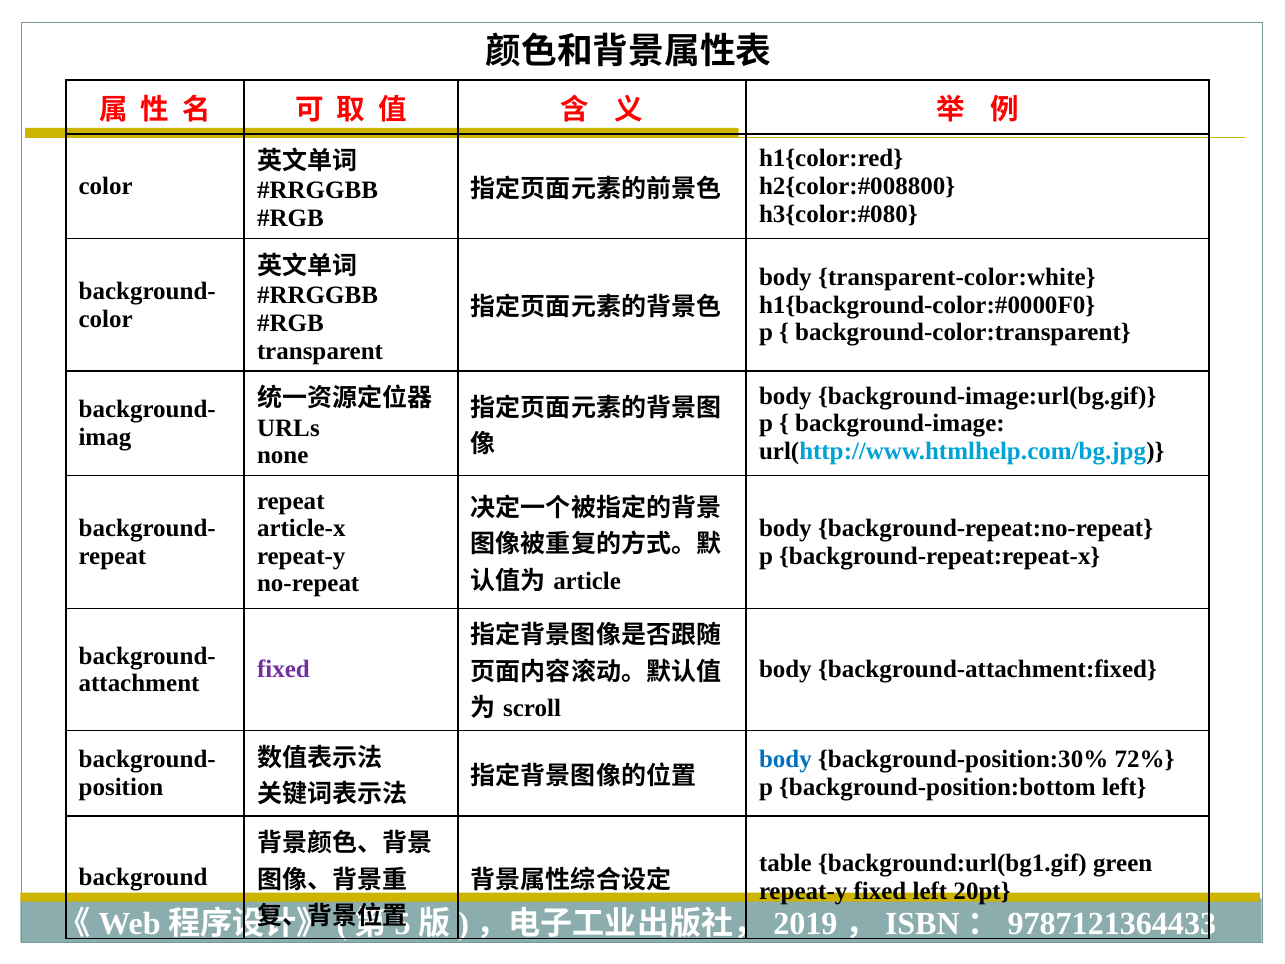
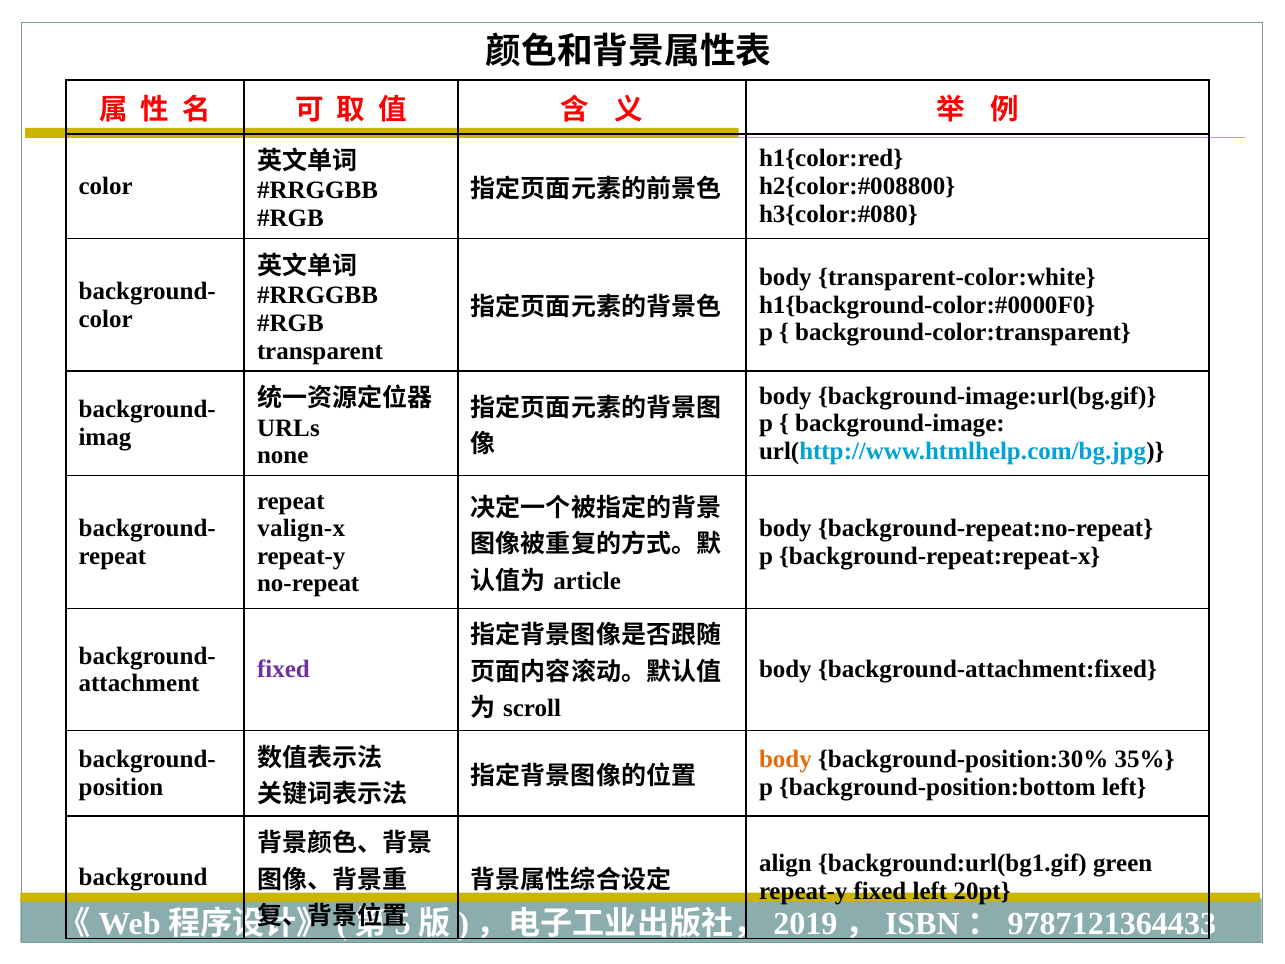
article-x: article-x -> valign-x (301, 528)
body colour: blue -> orange (785, 760)
72%: 72% -> 35% (1144, 760)
table: table -> align (785, 863)
